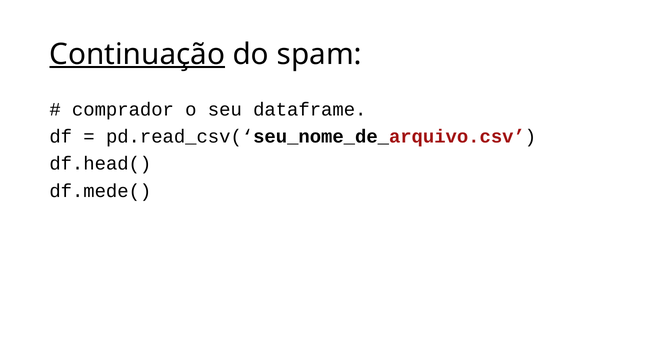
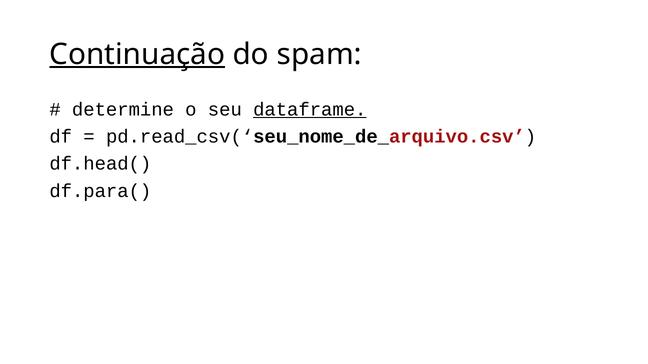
comprador: comprador -> determine (123, 110)
dataframe underline: none -> present (310, 110)
df.mede(: df.mede( -> df.para( (100, 191)
